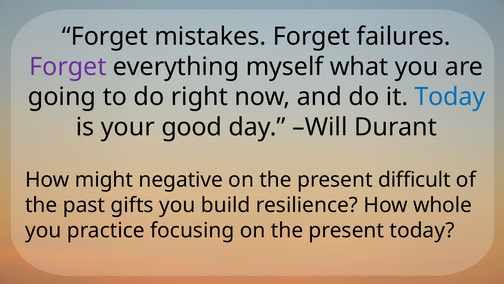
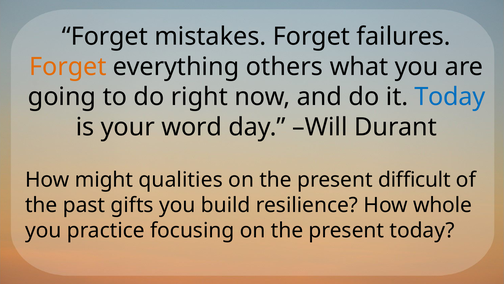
Forget colour: purple -> orange (68, 67)
myself: myself -> others (284, 67)
good: good -> word (192, 127)
negative: negative -> qualities (181, 180)
